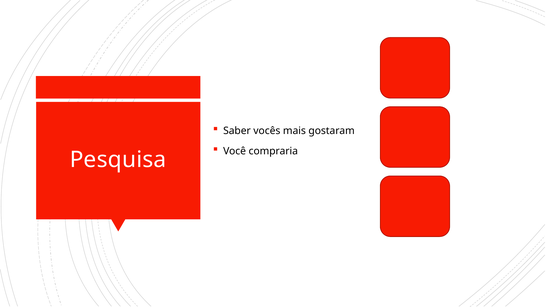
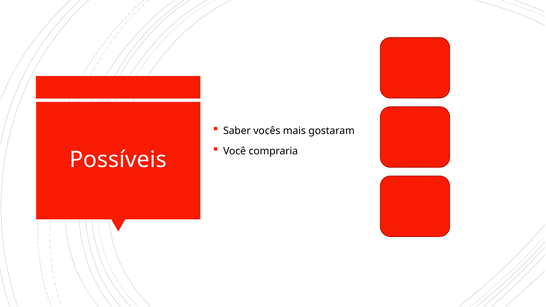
Pesquisa: Pesquisa -> Possíveis (118, 160)
